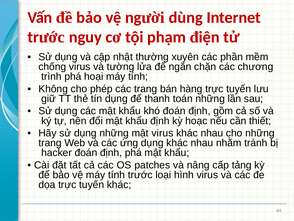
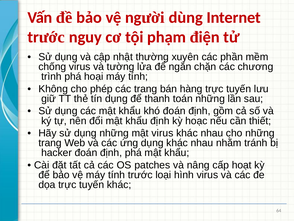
tảng: tảng -> hoạt (242, 165)
